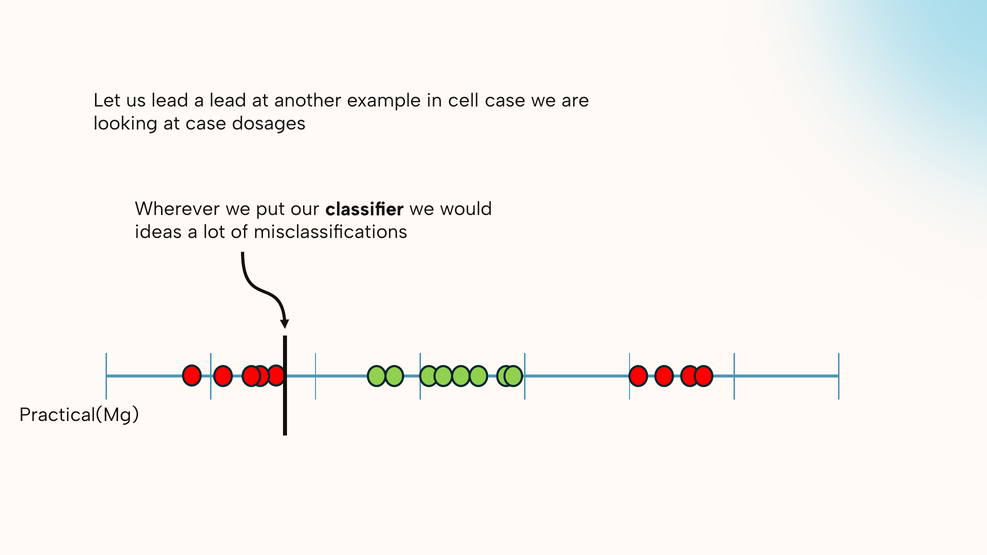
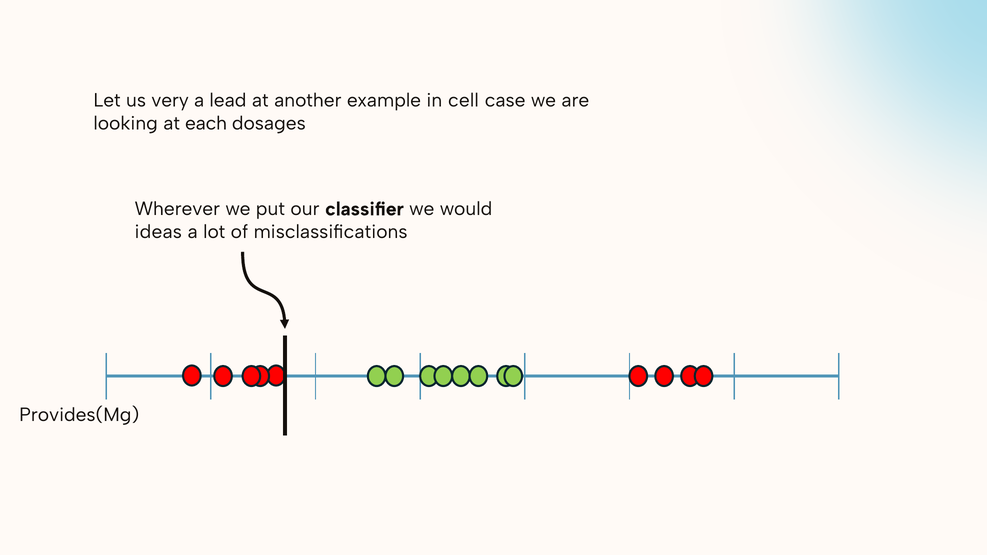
us lead: lead -> very (170, 100)
at case: case -> each (206, 123)
Practical(Mg: Practical(Mg -> Provides(Mg (79, 415)
